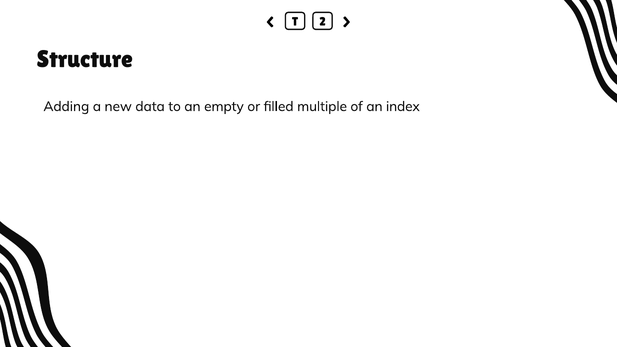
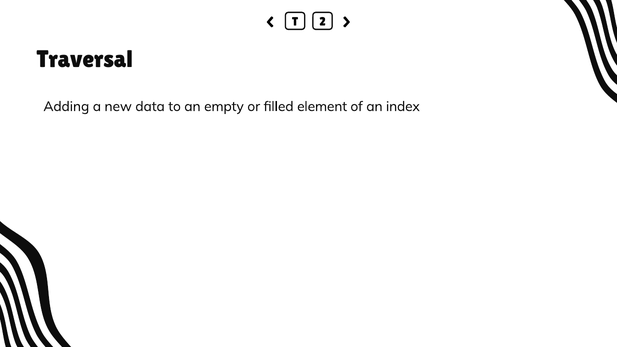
Structure: Structure -> Traversal (85, 59)
multiple: multiple -> element (322, 107)
